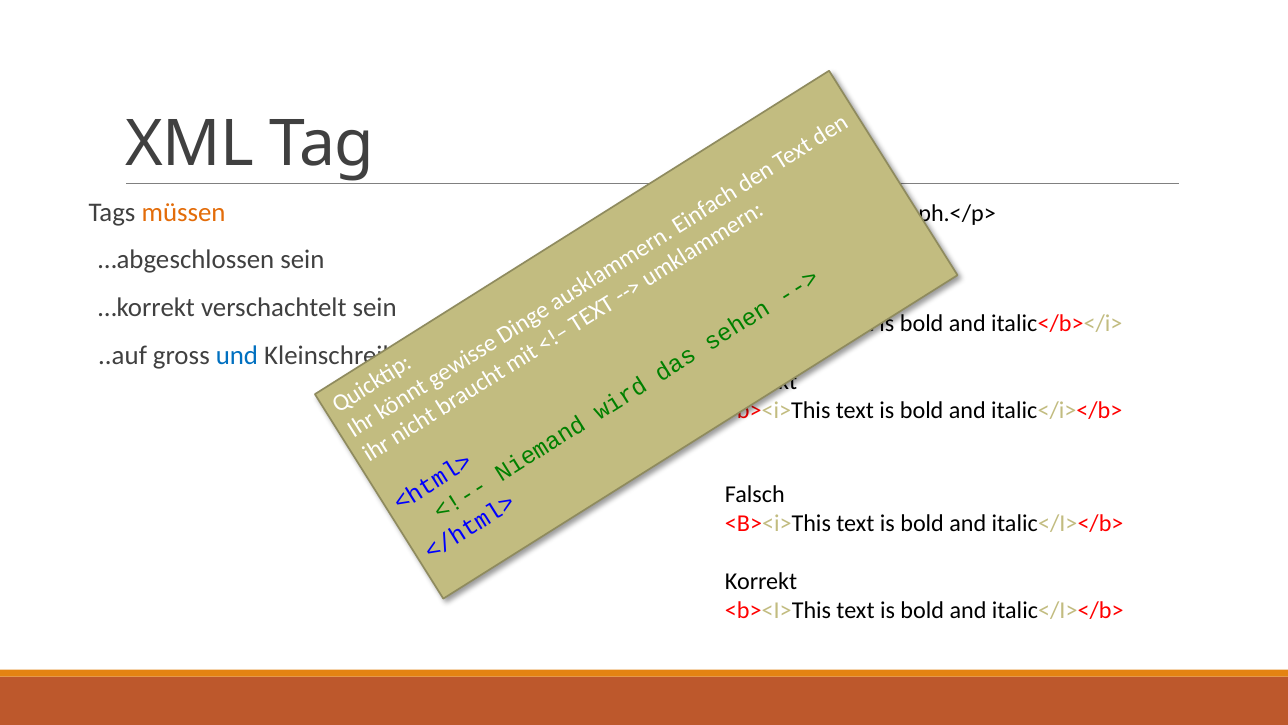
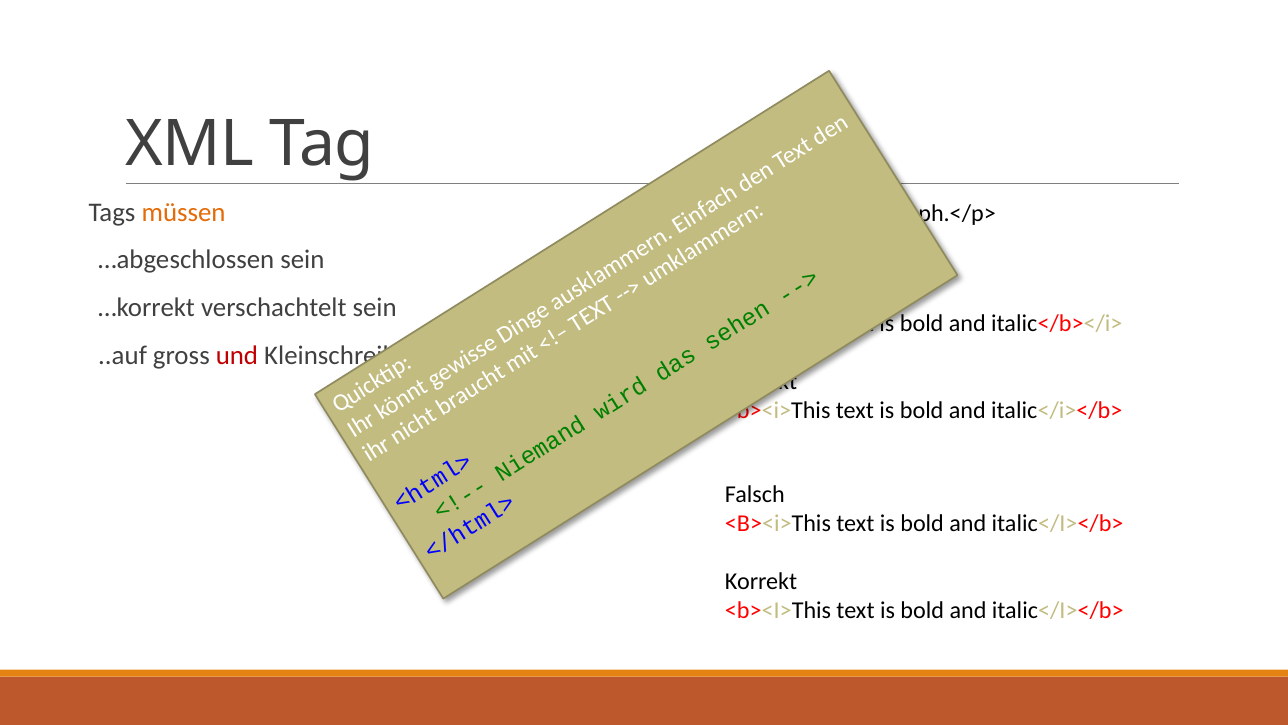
und colour: blue -> red (237, 355)
